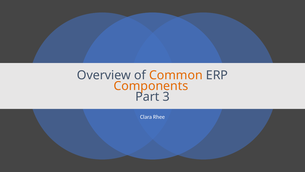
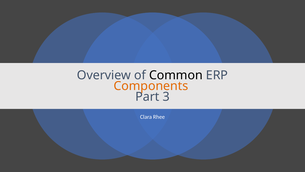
Common colour: orange -> black (176, 75)
